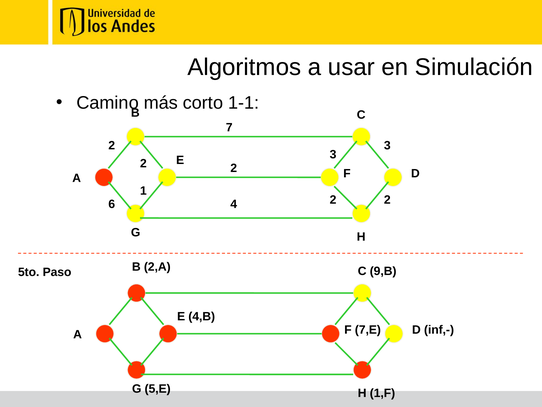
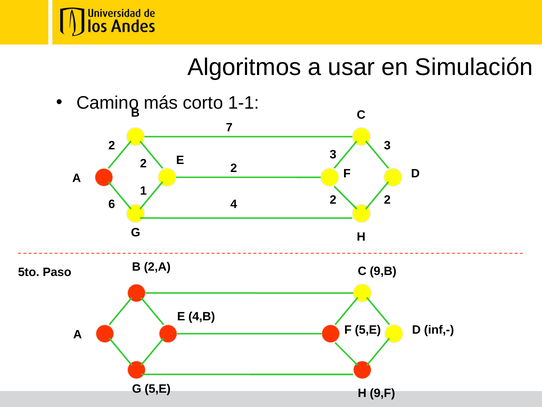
F 7,E: 7,E -> 5,E (368, 330)
1,F: 1,F -> 9,F (382, 393)
